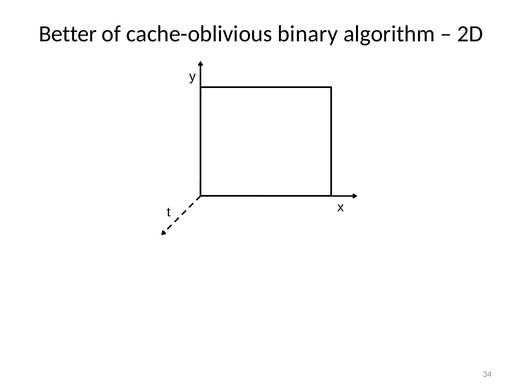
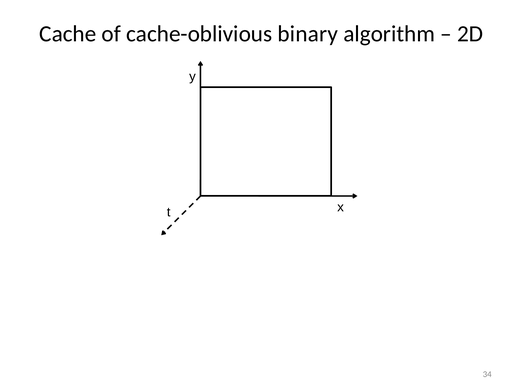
Better: Better -> Cache (68, 34)
